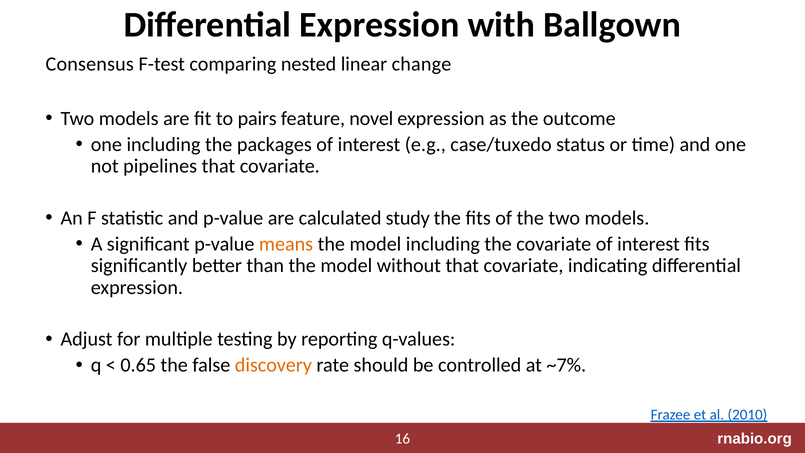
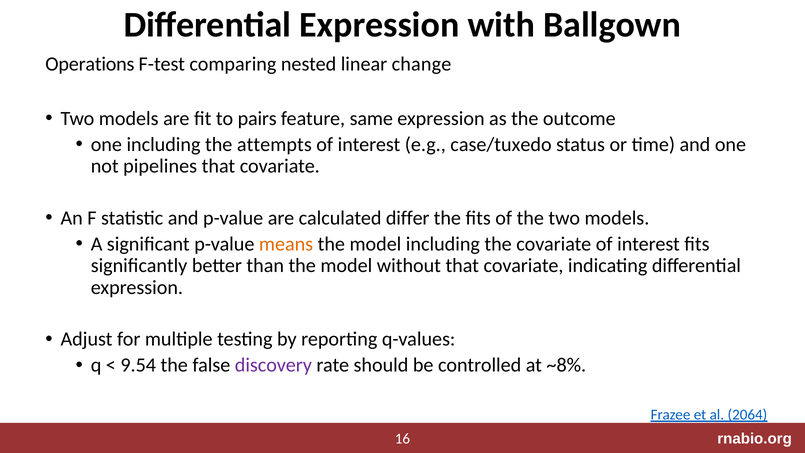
Consensus: Consensus -> Operations (90, 64)
novel: novel -> same (371, 119)
packages: packages -> attempts (274, 144)
study: study -> differ (408, 218)
0.65: 0.65 -> 9.54 (138, 365)
discovery colour: orange -> purple (273, 365)
~7%: ~7% -> ~8% (566, 365)
2010: 2010 -> 2064 (747, 415)
